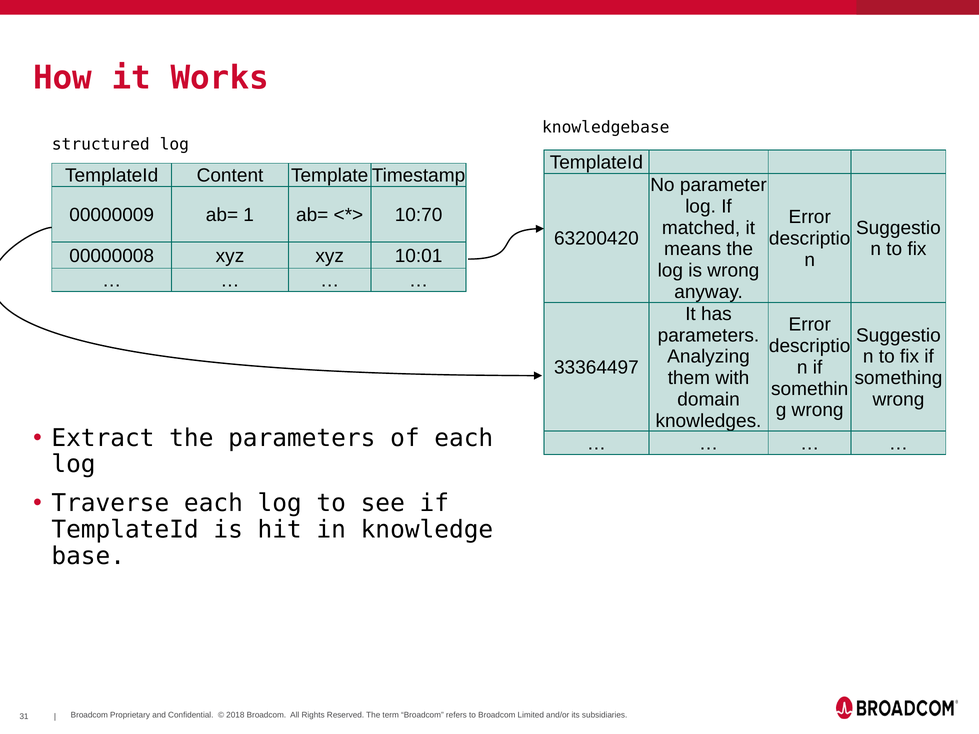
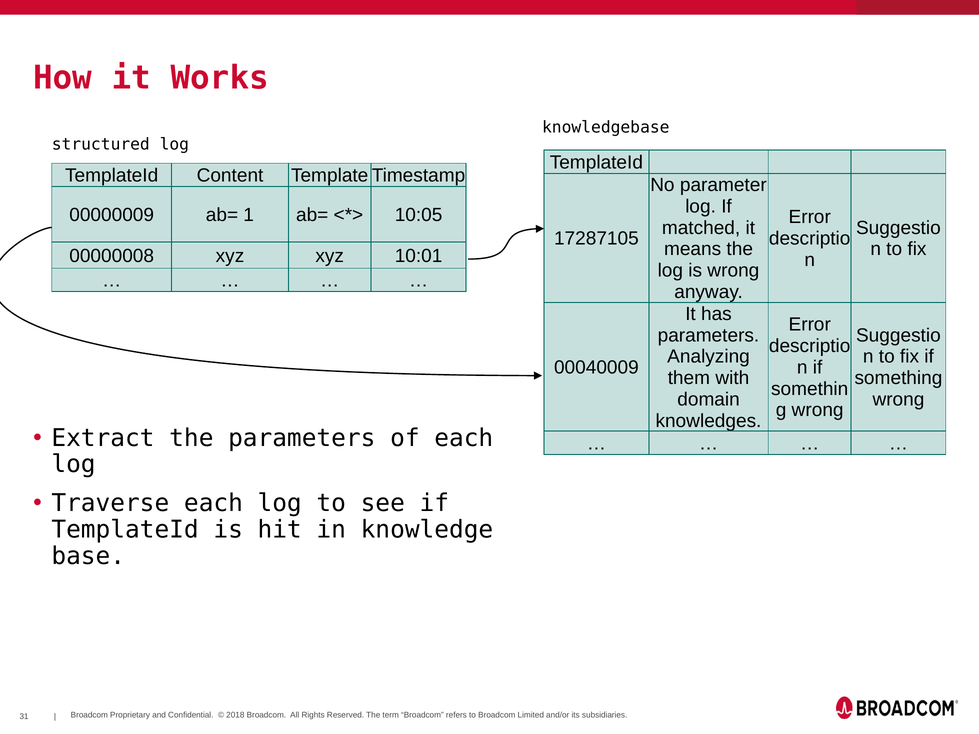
10:70: 10:70 -> 10:05 (419, 215)
63200420: 63200420 -> 17287105 (596, 239)
33364497: 33364497 -> 00040009 (596, 367)
